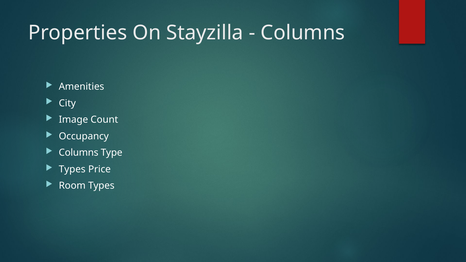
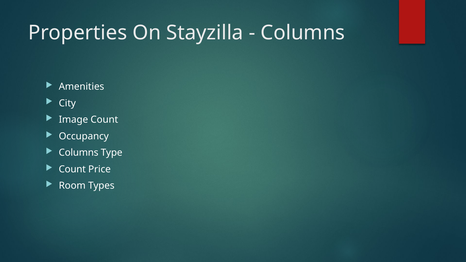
Types: Types -> Count (72, 169)
